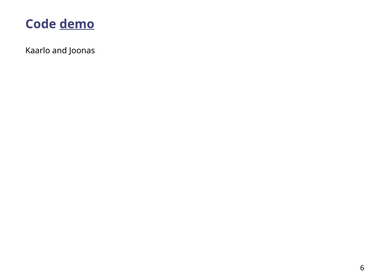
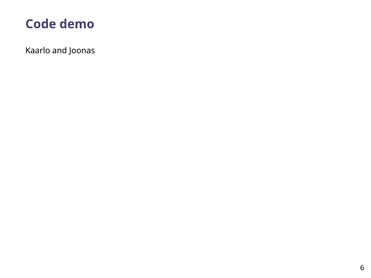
demo underline: present -> none (77, 24)
